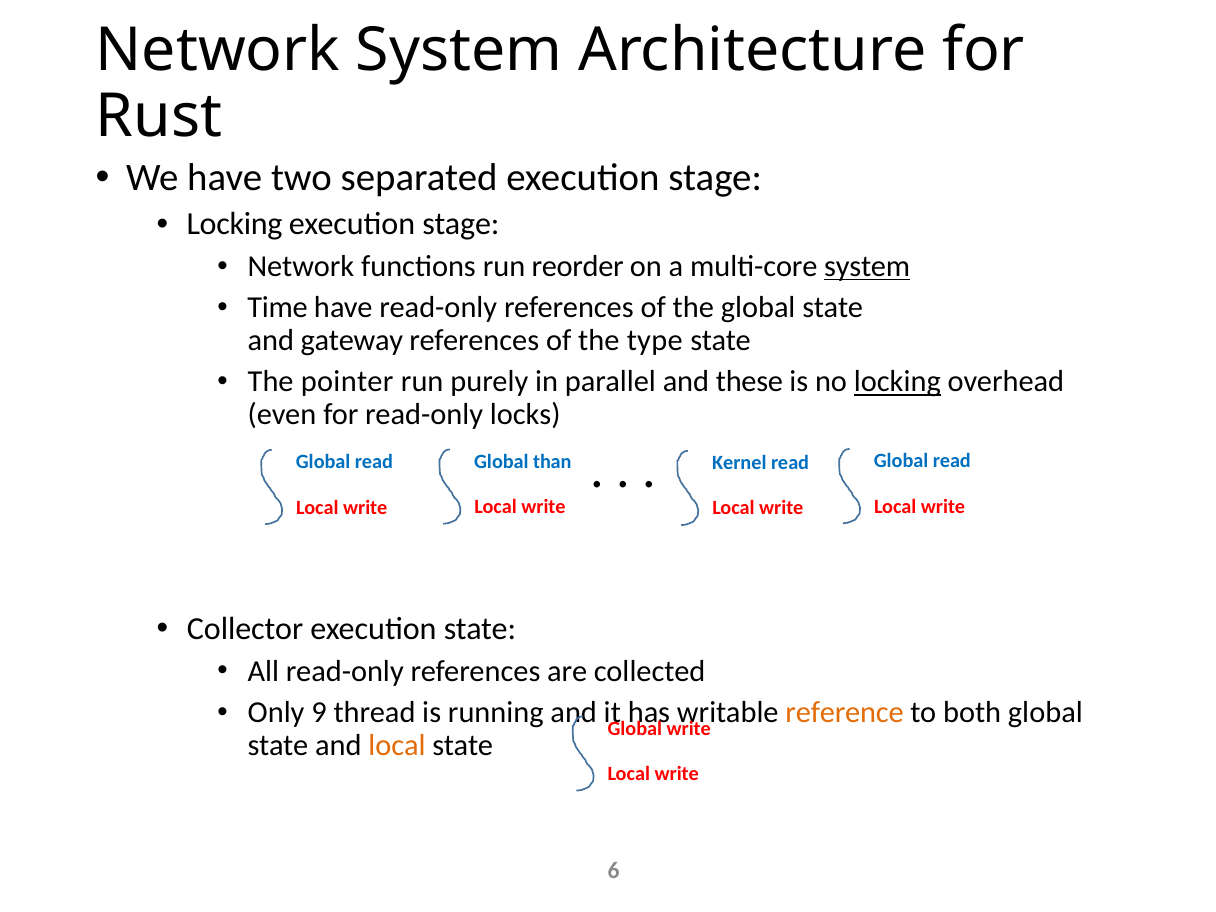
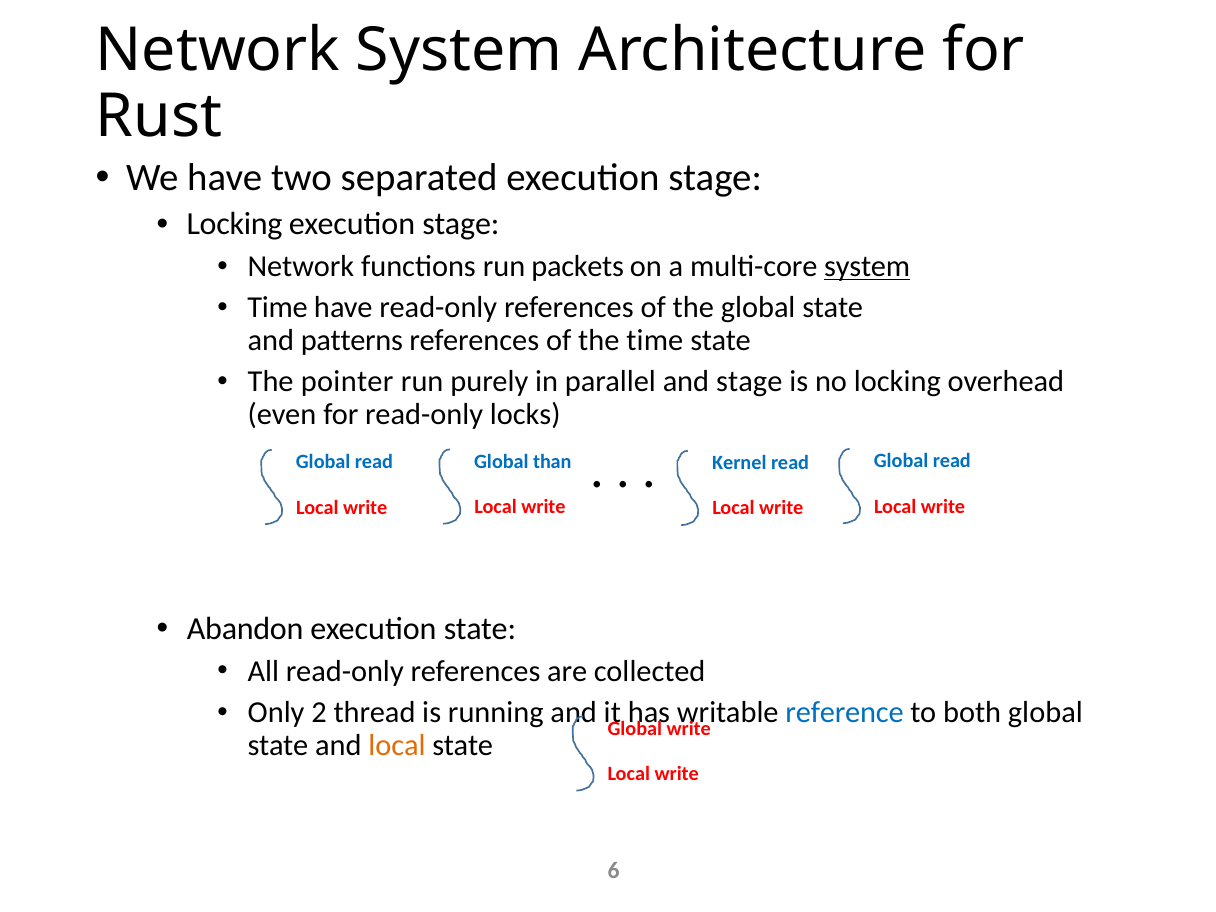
reorder: reorder -> packets (578, 266)
gateway: gateway -> patterns (352, 341)
the type: type -> time (655, 341)
and these: these -> stage (749, 382)
locking underline: present -> none (897, 382)
Collector: Collector -> Abandon (245, 629)
9: 9 -> 2 (319, 712)
reference colour: orange -> blue (845, 712)
